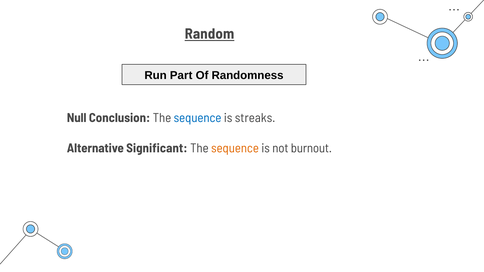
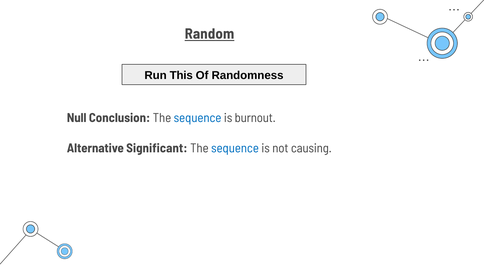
Part: Part -> This (181, 75)
streaks: streaks -> burnout (255, 118)
sequence colour: orange -> blue (235, 149)
burnout: burnout -> causing (311, 149)
